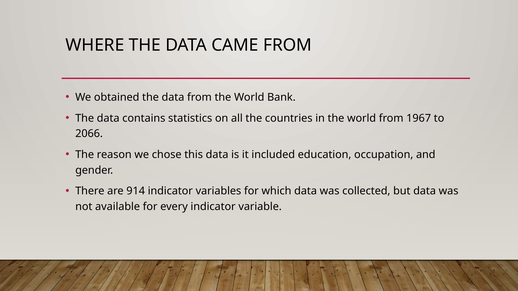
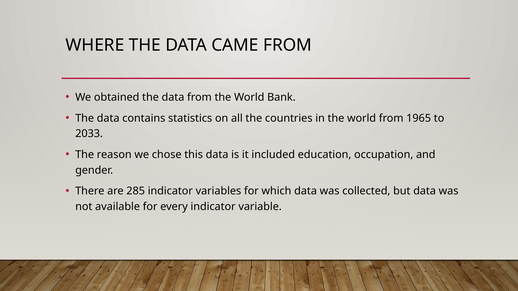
1967: 1967 -> 1965 (419, 118)
2066: 2066 -> 2033 (89, 134)
914: 914 -> 285 (136, 191)
